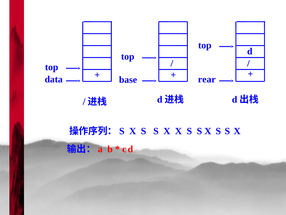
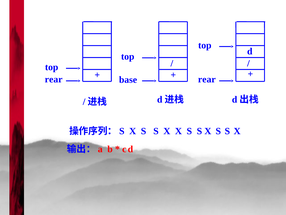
data: data -> rear (54, 79)
